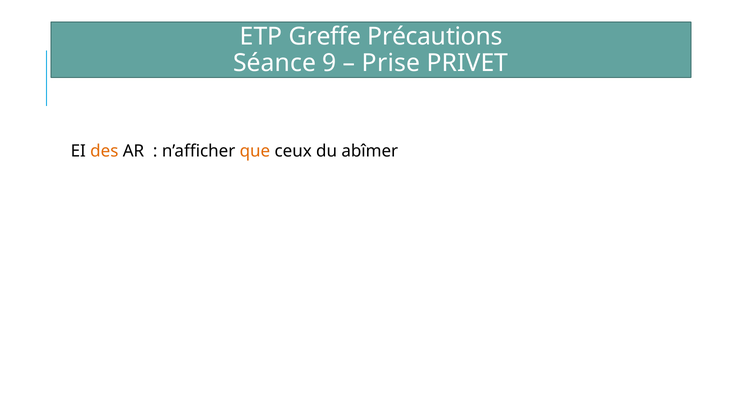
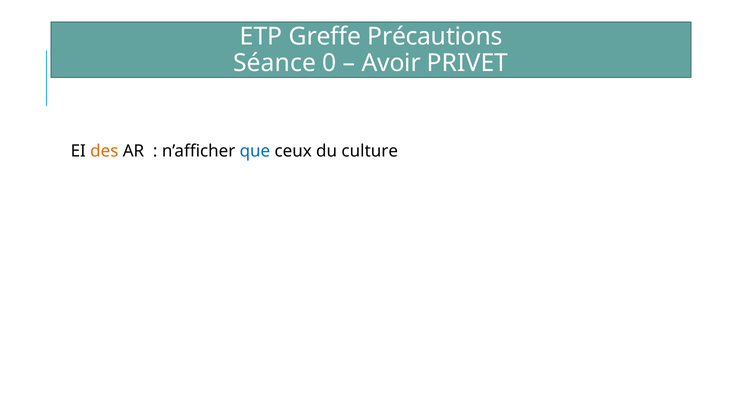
9: 9 -> 0 (329, 63)
Prise: Prise -> Avoir (391, 63)
que colour: orange -> blue (255, 151)
abîmer: abîmer -> culture (370, 151)
